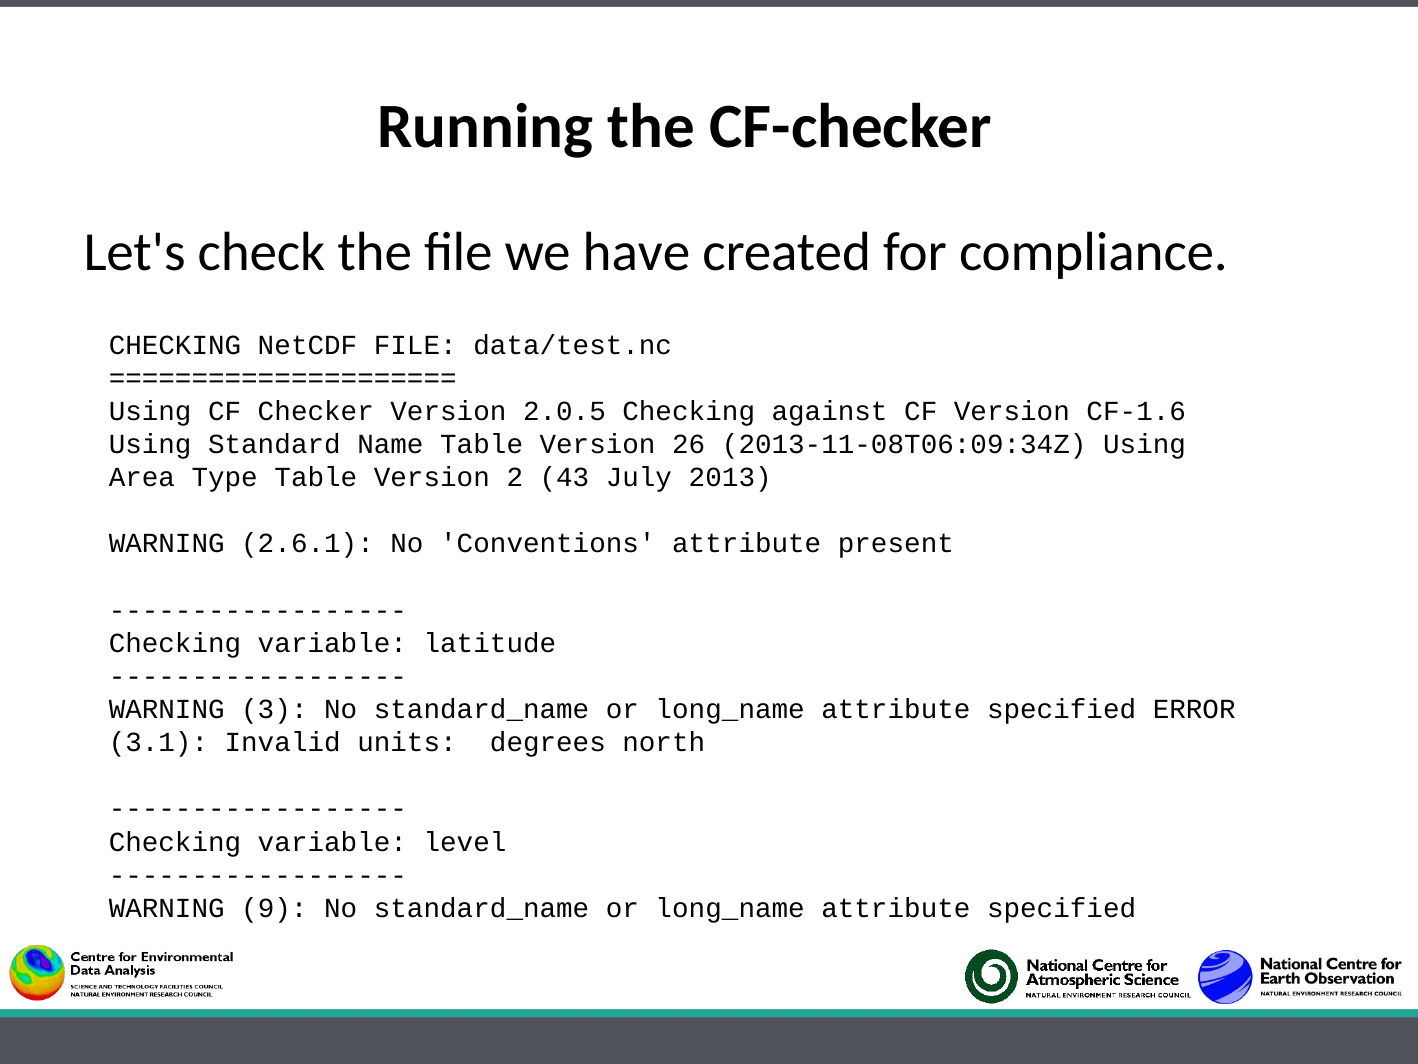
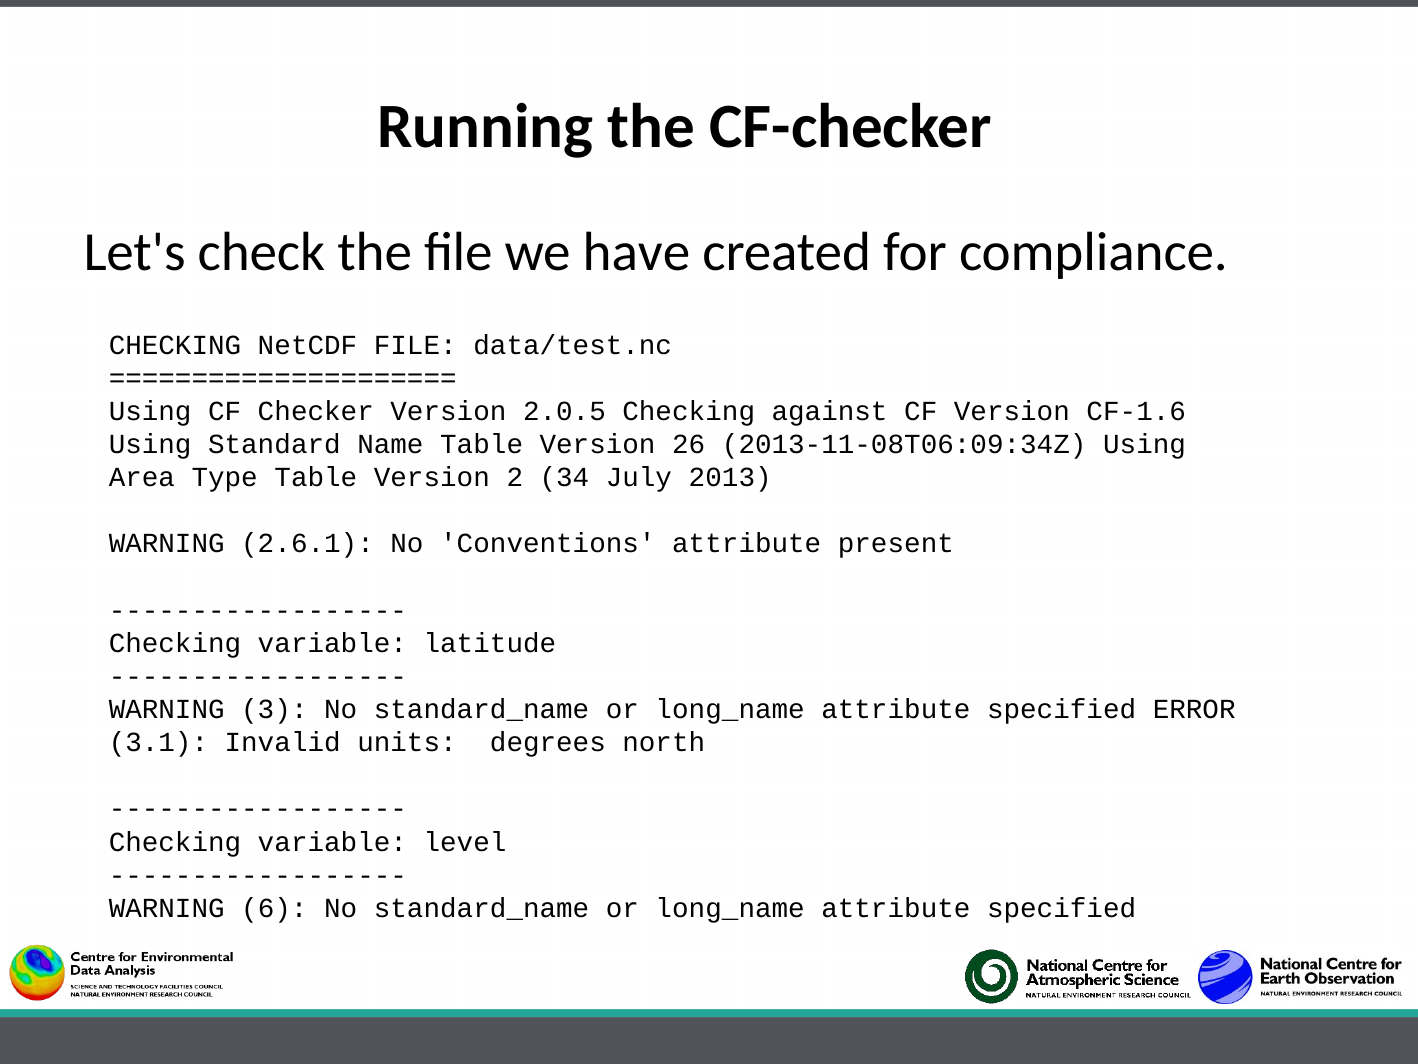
43: 43 -> 34 (564, 477)
9: 9 -> 6 (274, 908)
